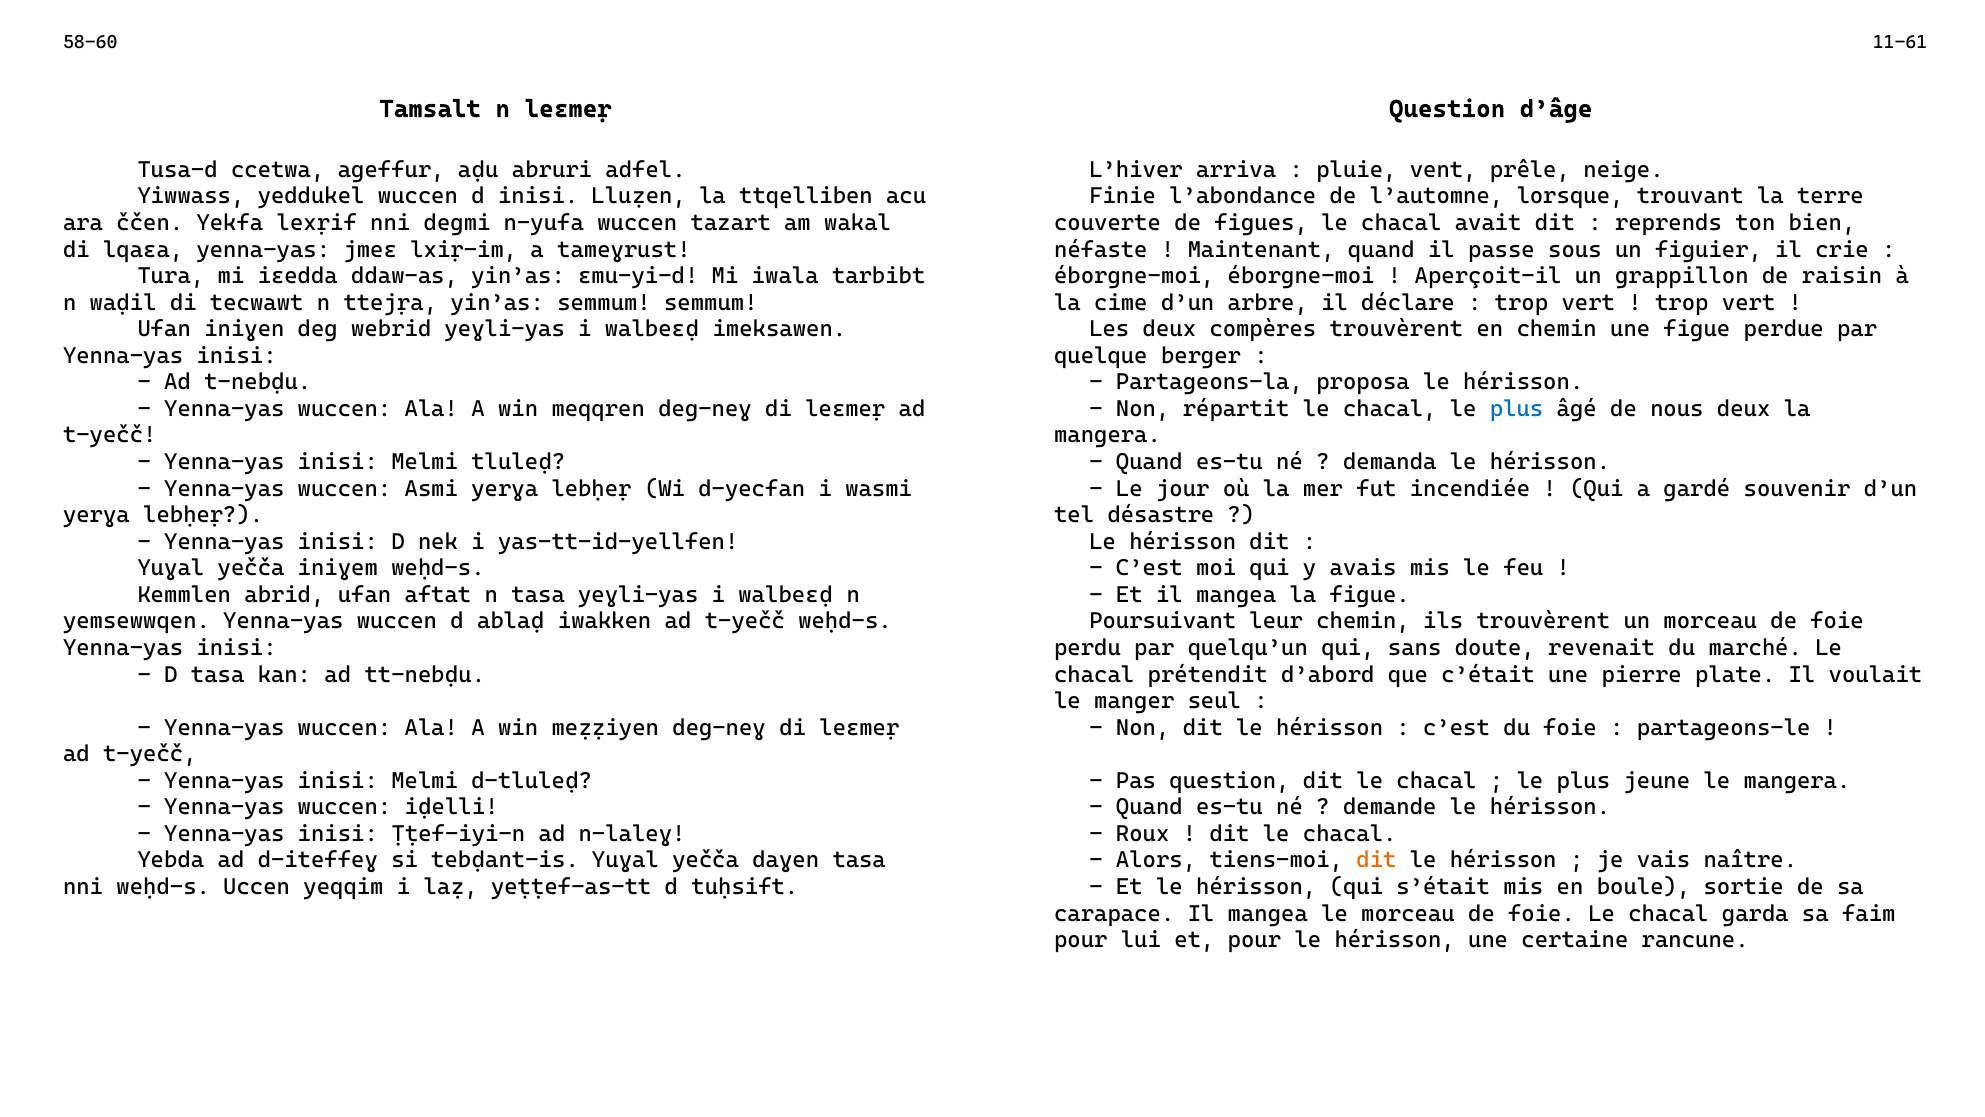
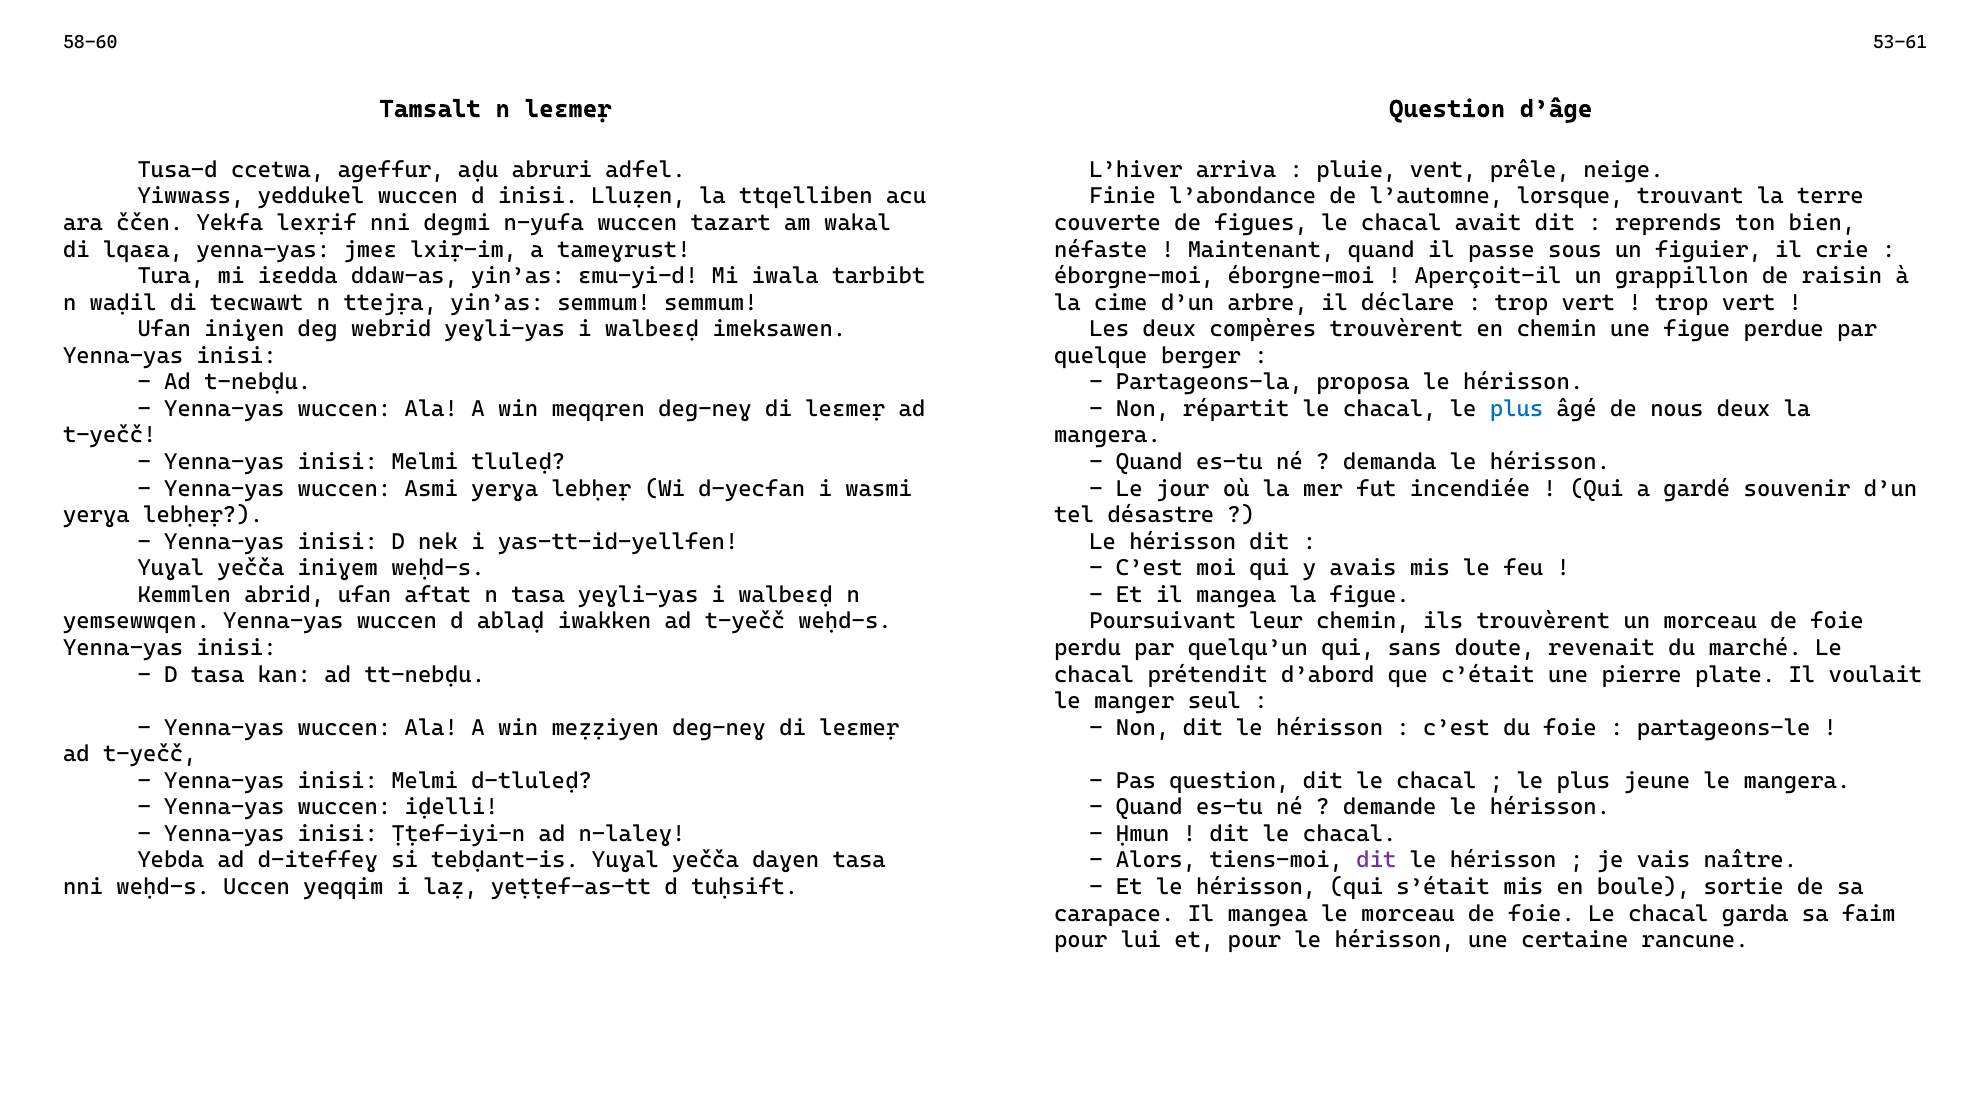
11-61: 11-61 -> 53-61 (1900, 43)
Roux: Roux -> Ḥmun (1143, 834)
dit colour: orange -> purple (1376, 860)
